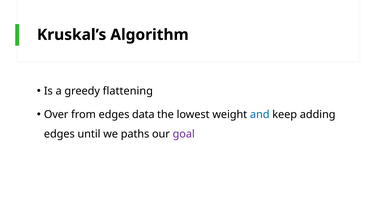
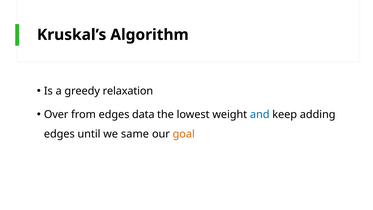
flattening: flattening -> relaxation (128, 91)
paths: paths -> same (135, 134)
goal colour: purple -> orange (184, 134)
